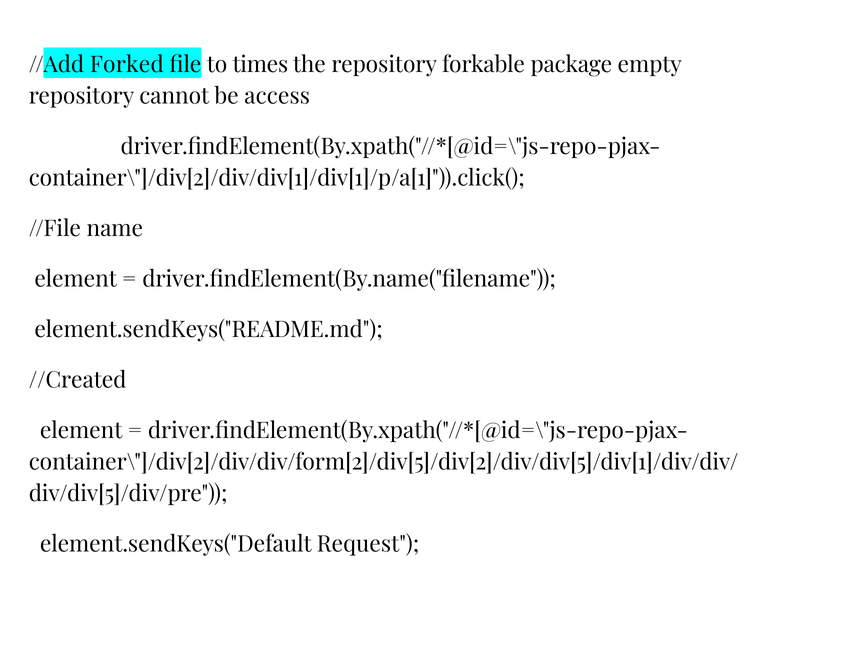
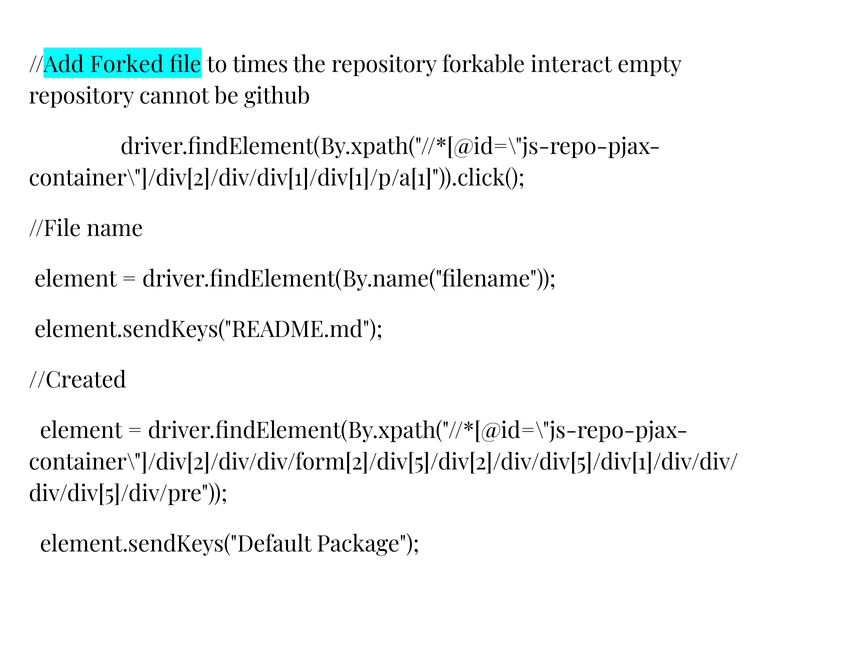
package: package -> interact (571, 65)
access: access -> github (277, 96)
Request: Request -> Package (368, 544)
